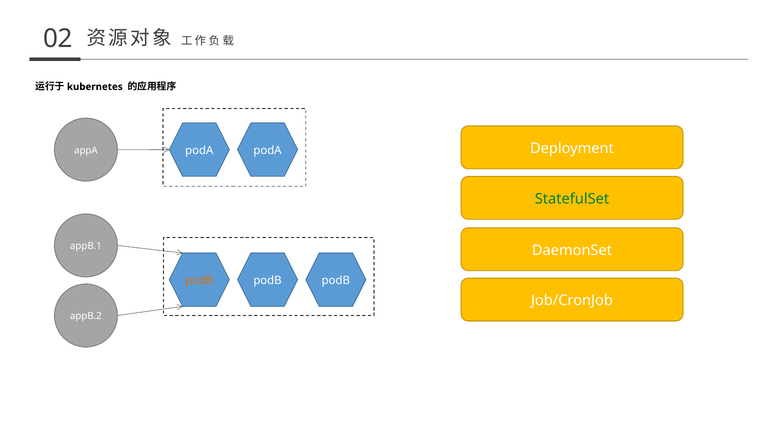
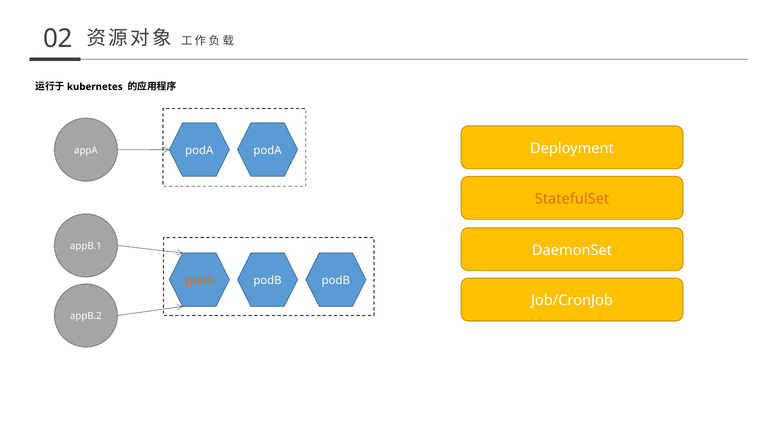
StatefulSet colour: green -> orange (572, 199)
